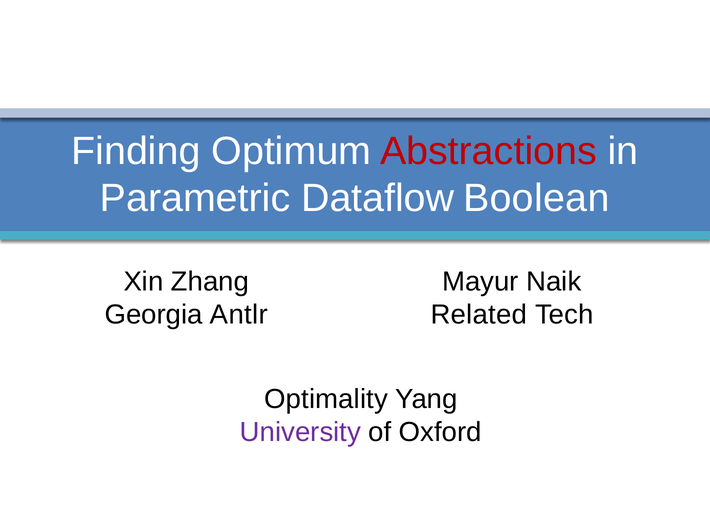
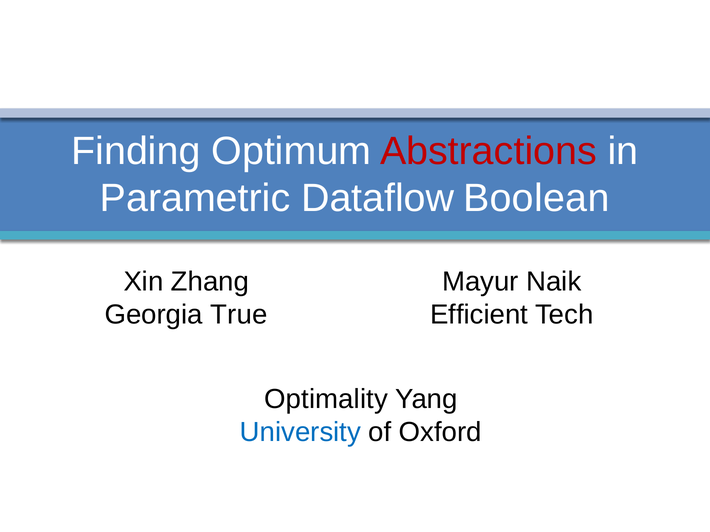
Antlr: Antlr -> True (239, 315)
Related: Related -> Efficient (479, 315)
University colour: purple -> blue (300, 433)
